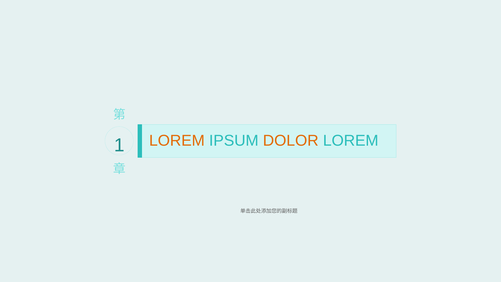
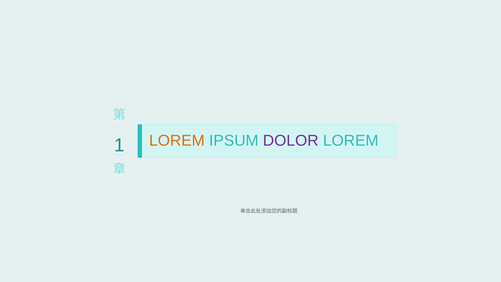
DOLOR colour: orange -> purple (291, 141)
